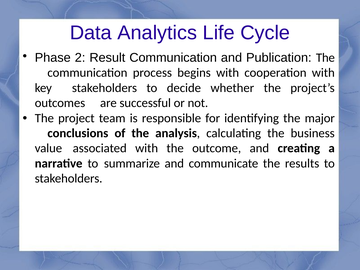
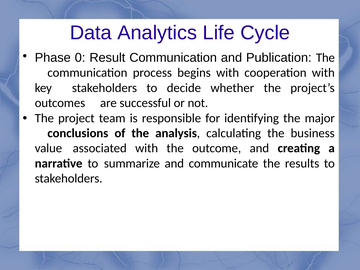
2: 2 -> 0 (80, 58)
